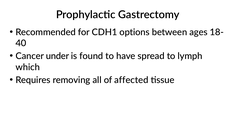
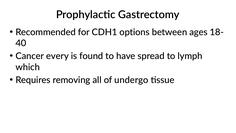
under: under -> every (57, 56)
affected: affected -> undergo (131, 80)
